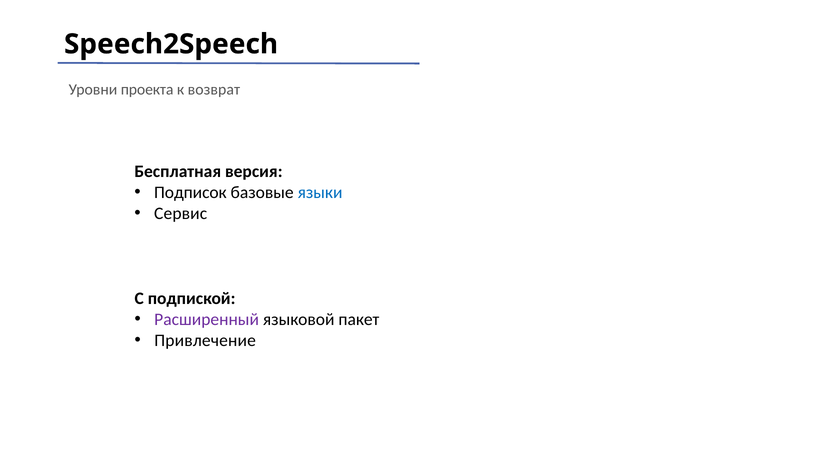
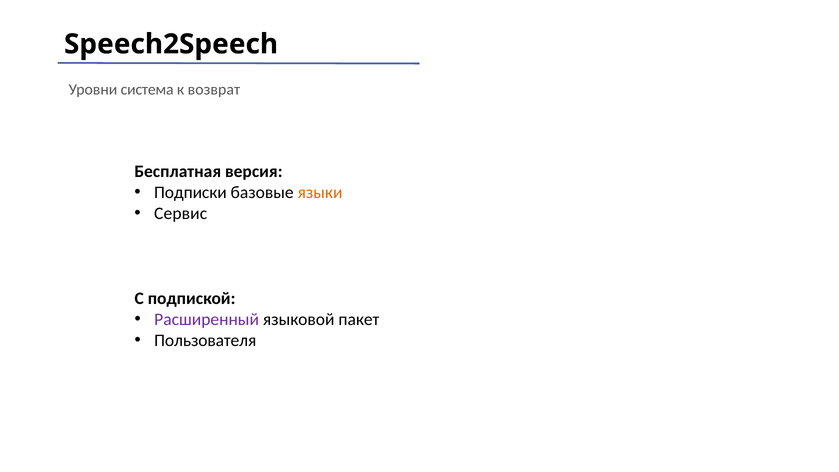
проекта: проекта -> система (147, 90)
Подписок: Подписок -> Подписки (190, 192)
языки colour: blue -> orange (320, 192)
Привлечение: Привлечение -> Пользователя (205, 340)
